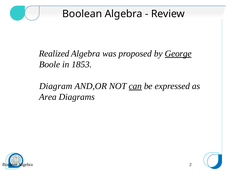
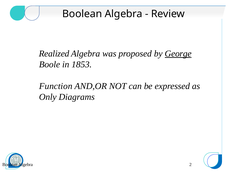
Diagram: Diagram -> Function (56, 86)
can underline: present -> none (135, 86)
Area: Area -> Only (48, 97)
